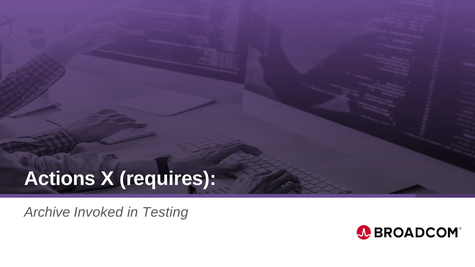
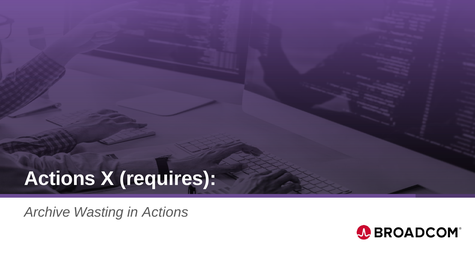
Invoked: Invoked -> Wasting (98, 213)
in Testing: Testing -> Actions (165, 213)
